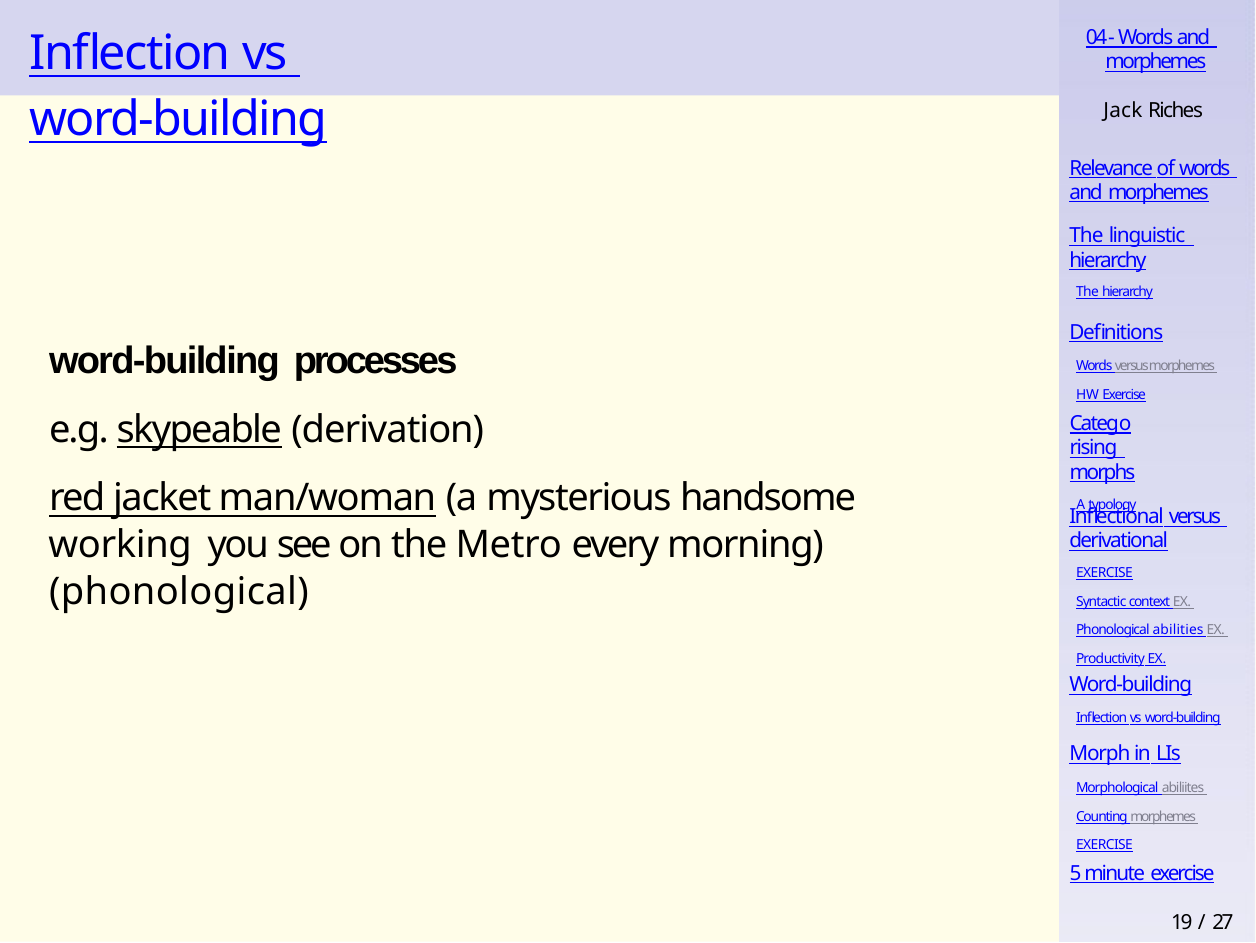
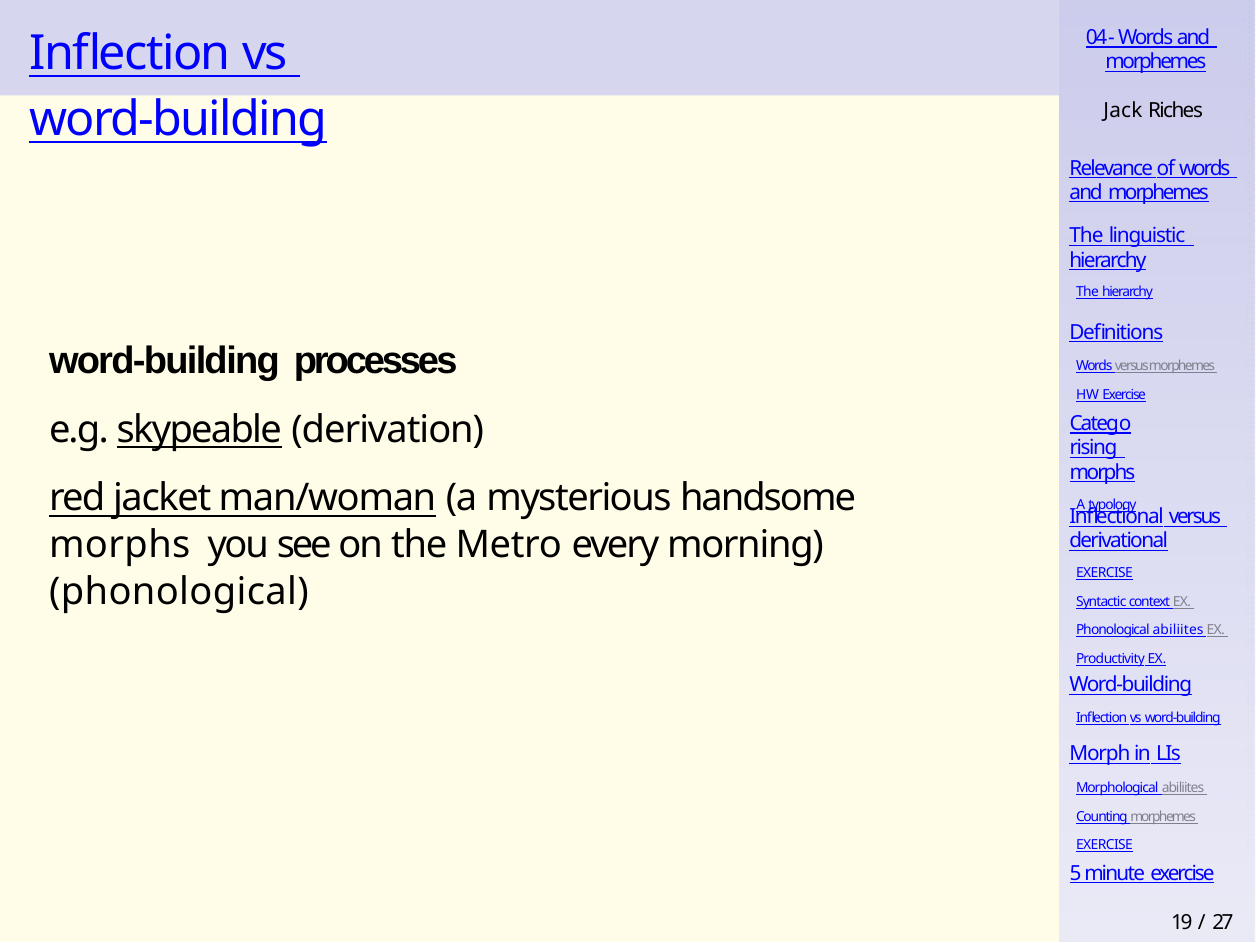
working: working -> morphs (120, 545)
Phonological abilities: abilities -> abiliites (1178, 630)
